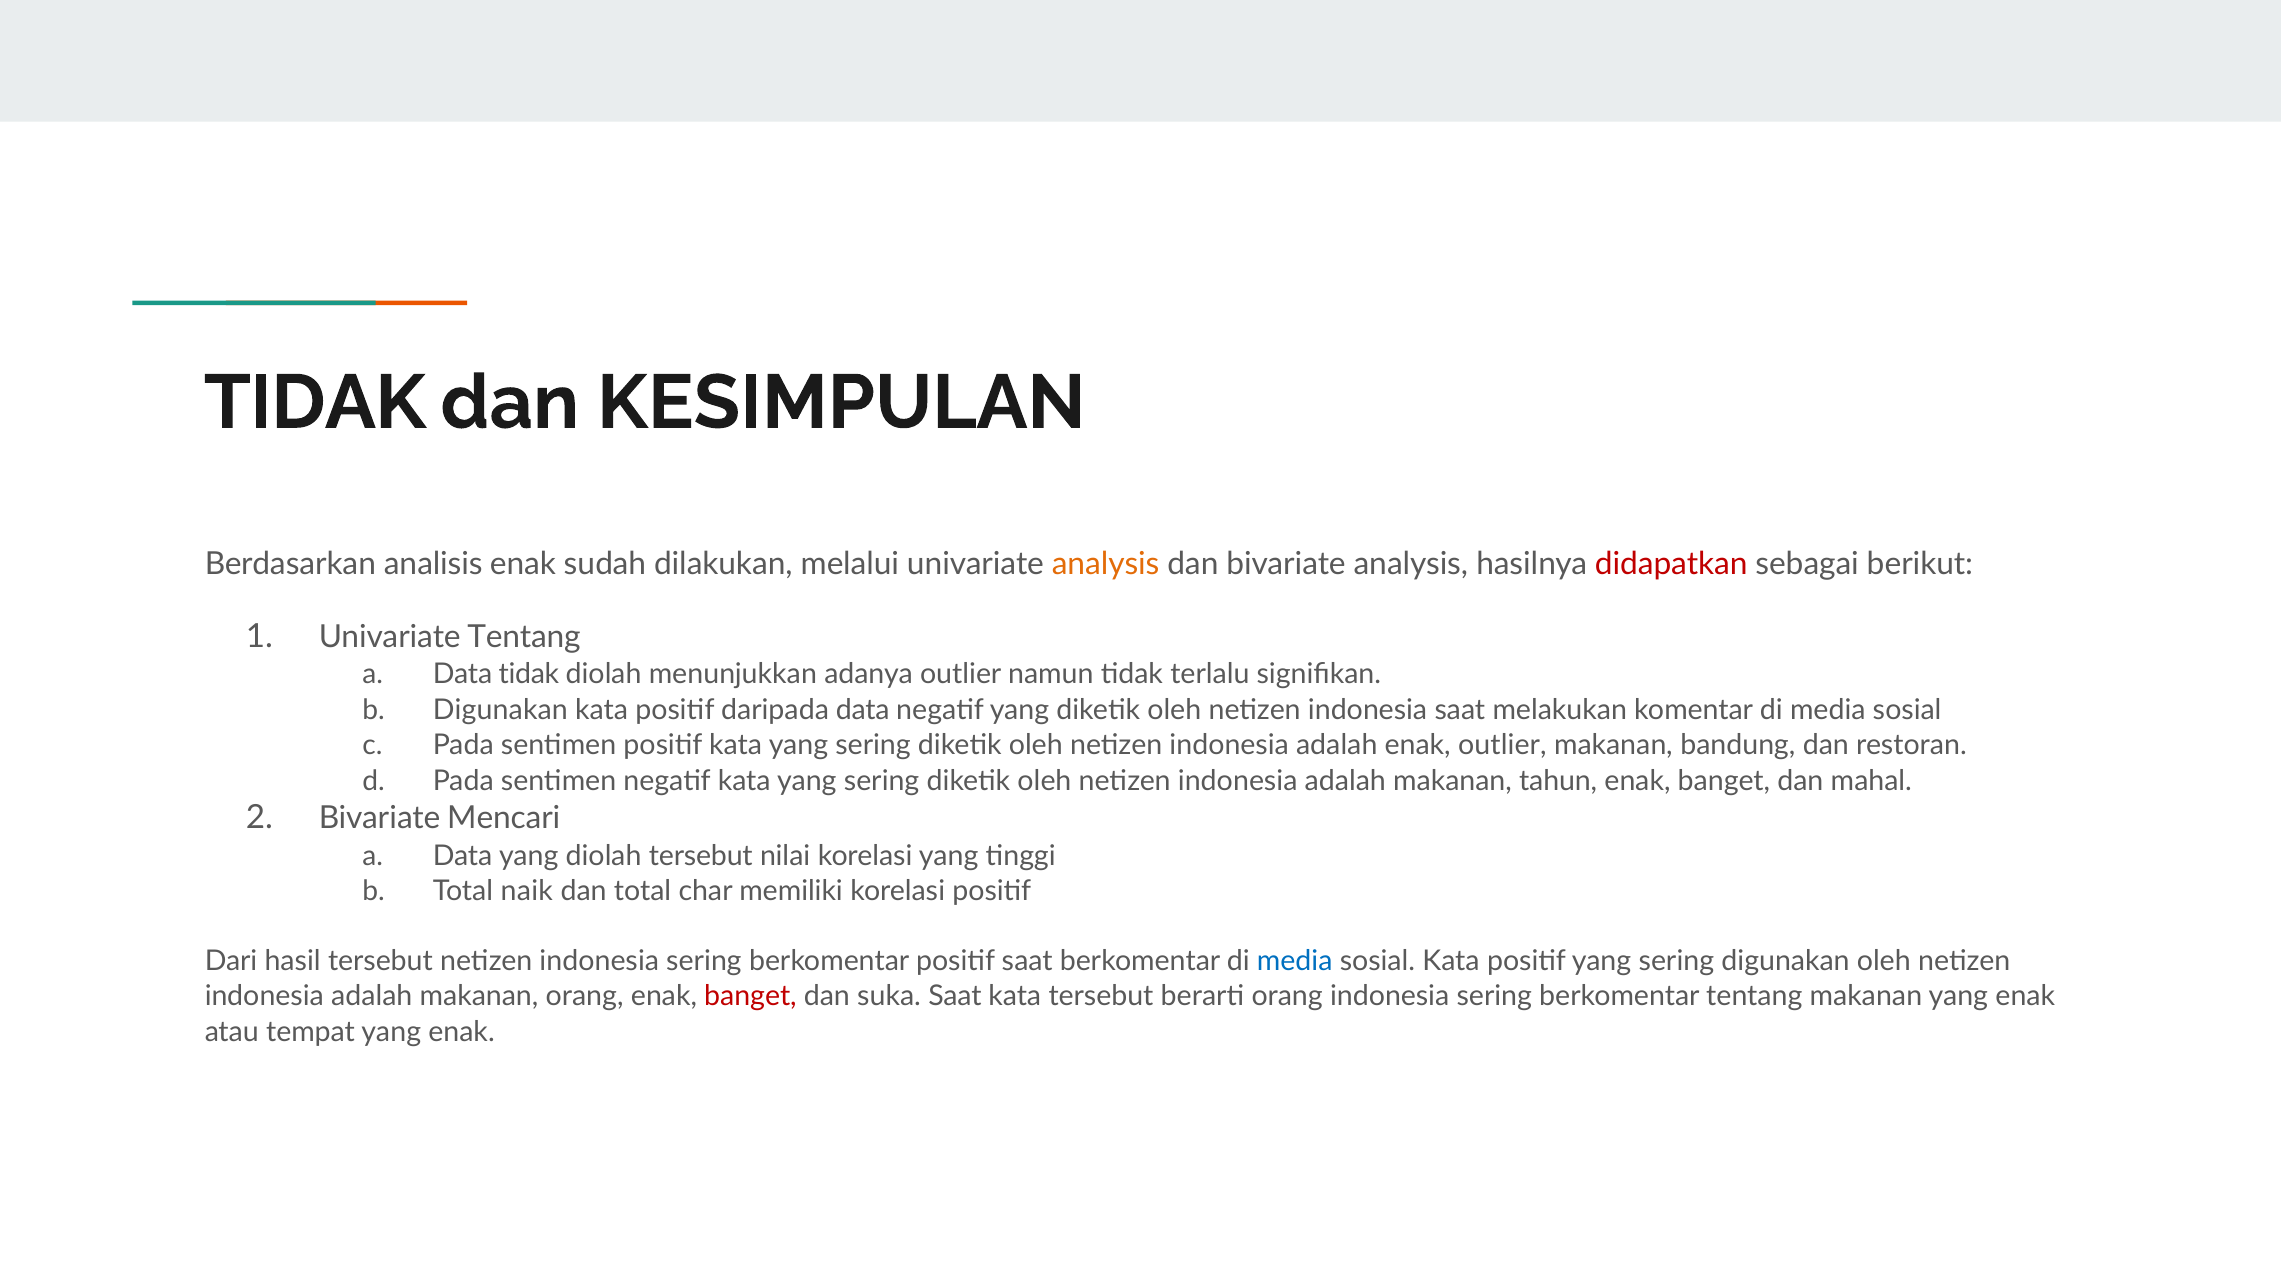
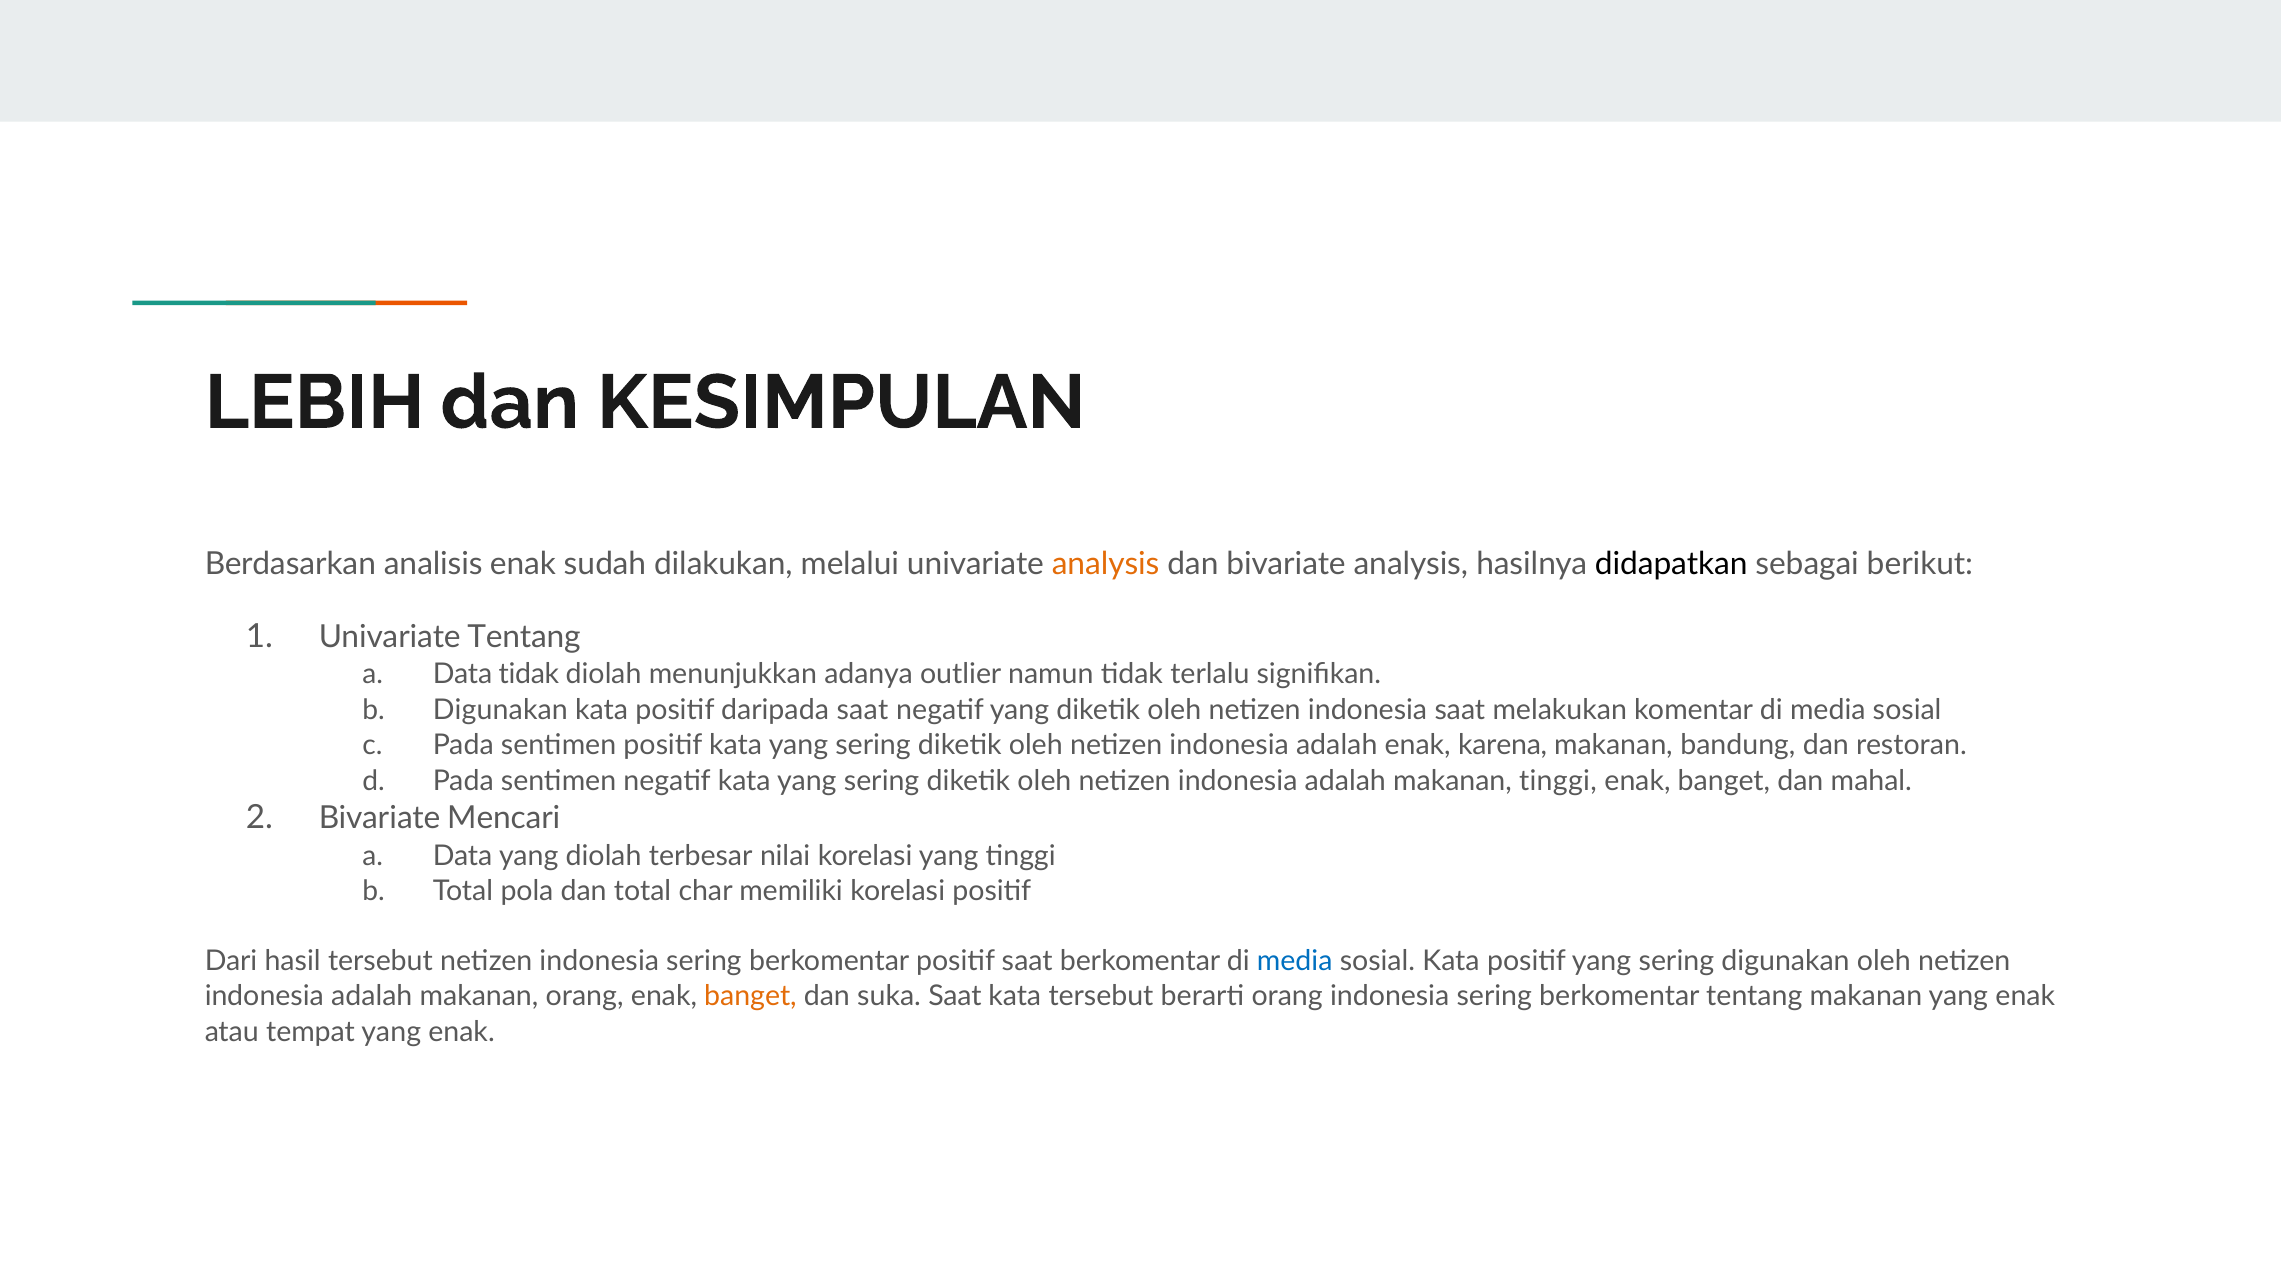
TIDAK: TIDAK -> LEBIH (315, 403)
didapatkan colour: red -> black (1671, 564)
daripada data: data -> saat (862, 710)
enak outlier: outlier -> karena (1503, 745)
makanan tahun: tahun -> tinggi (1558, 781)
diolah tersebut: tersebut -> terbesar (701, 856)
naik: naik -> pola (527, 891)
banget colour: red -> orange (750, 996)
